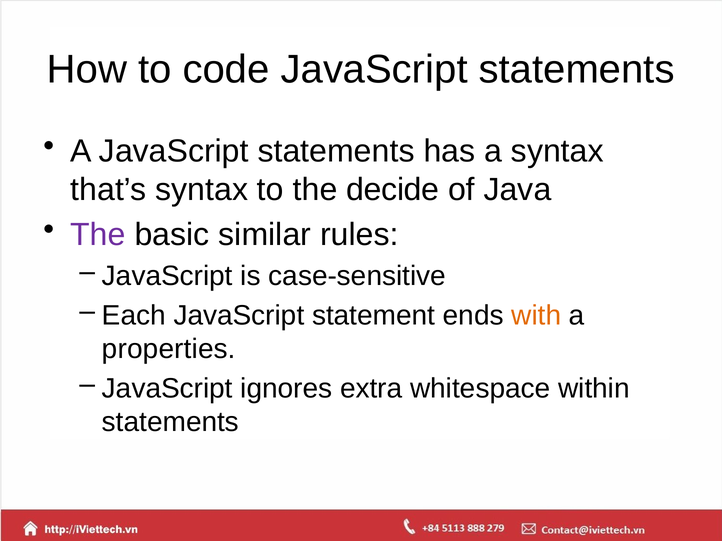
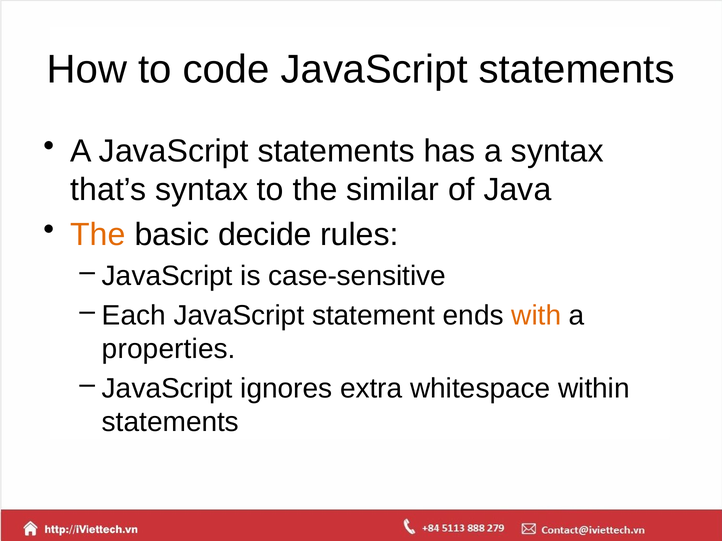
decide: decide -> similar (393, 190)
The colour: purple -> orange (98, 235)
similar: similar -> decide (265, 235)
